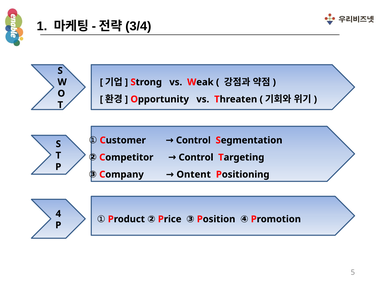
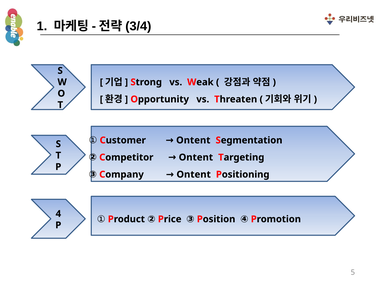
Customer Control: Control -> Ontent (193, 140)
Competitor Control: Control -> Ontent (196, 157)
